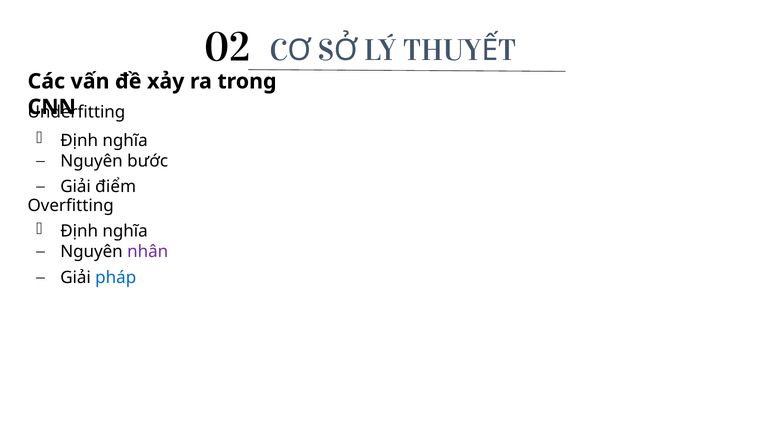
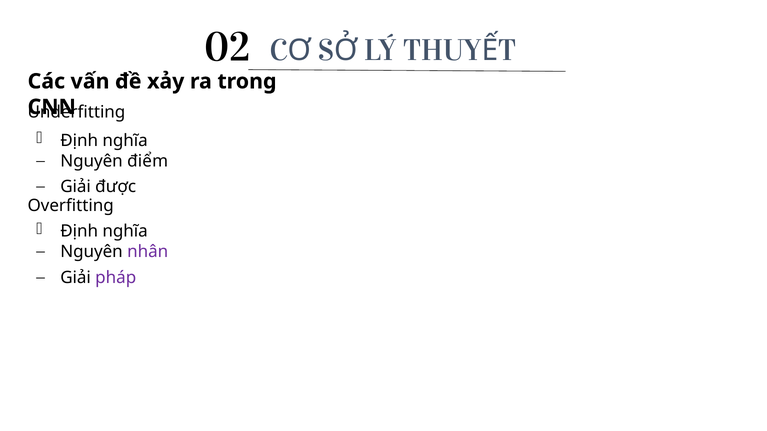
bước: bước -> điểm (148, 161)
điểm: điểm -> được (116, 187)
pháp colour: blue -> purple (116, 278)
